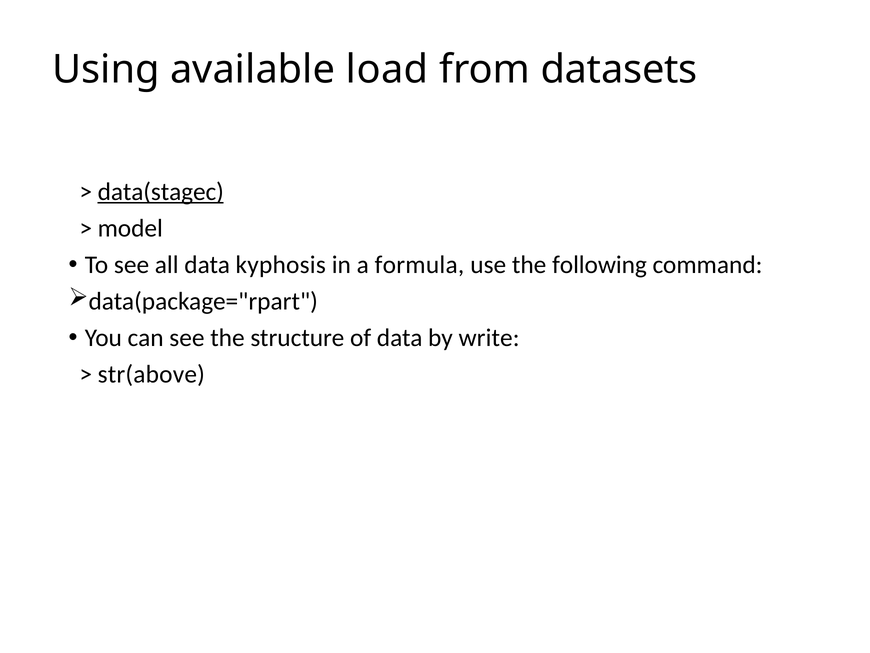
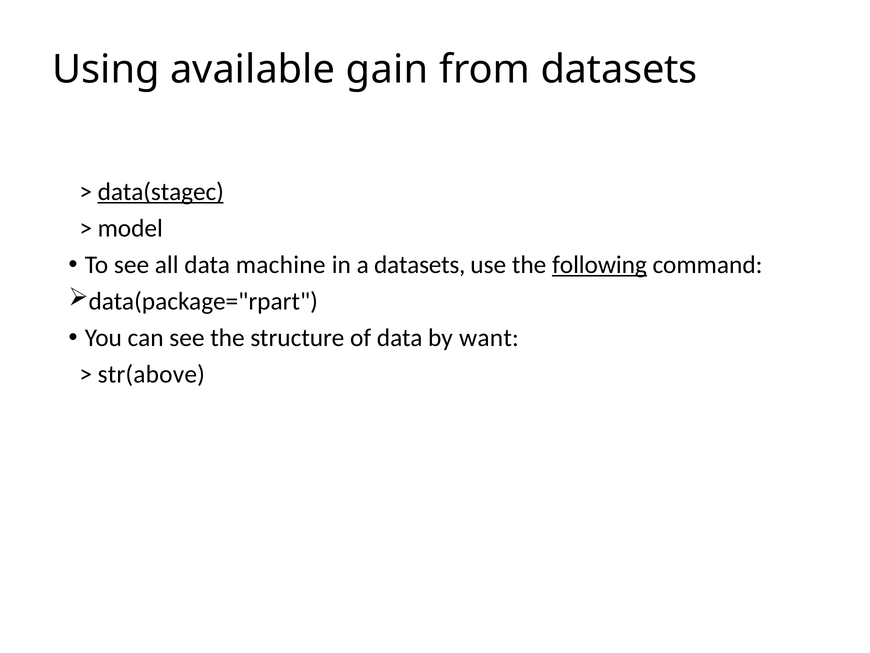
load: load -> gain (387, 69)
kyphosis: kyphosis -> machine (281, 265)
a formula: formula -> datasets (420, 265)
following underline: none -> present (600, 265)
write: write -> want (489, 338)
